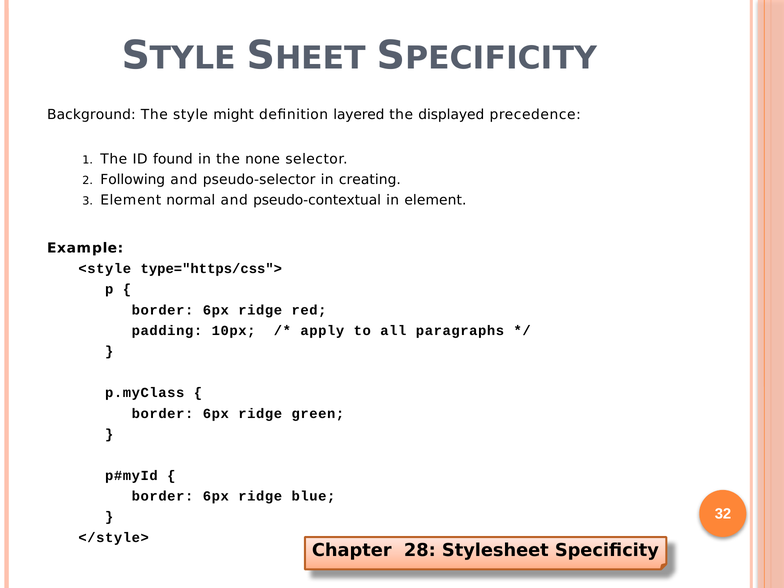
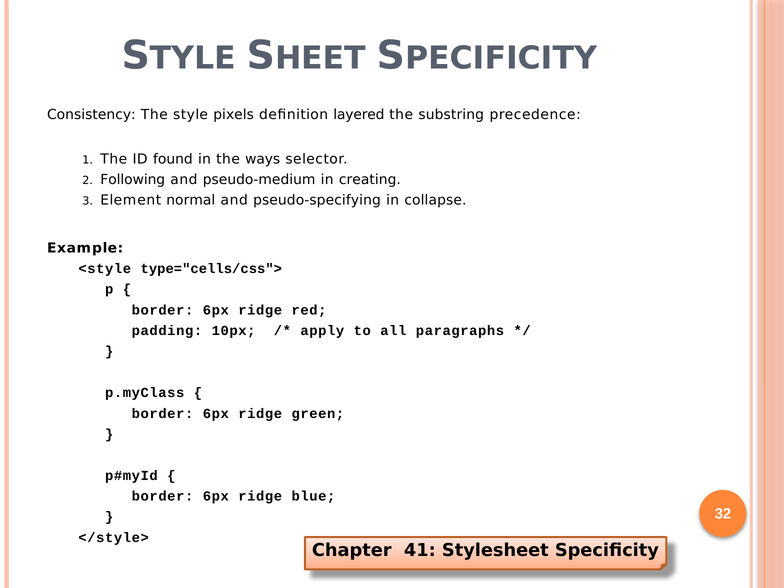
Background: Background -> Consistency (91, 115)
might: might -> pixels (234, 115)
displayed: displayed -> substring (451, 115)
none: none -> ways (263, 159)
pseudo-selector: pseudo-selector -> pseudo-medium (259, 180)
pseudo-contextual: pseudo-contextual -> pseudo-specifying (317, 200)
in element: element -> collapse (435, 200)
type="https/css">: type="https/css"> -> type="cells/css"> (211, 269)
28: 28 -> 41 (420, 551)
